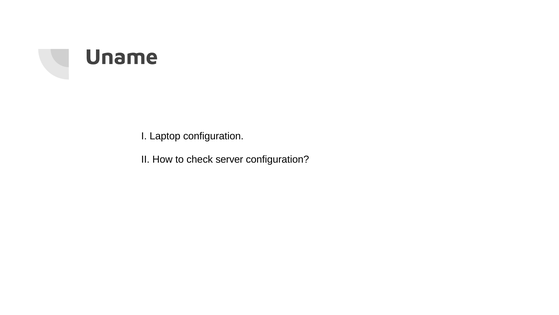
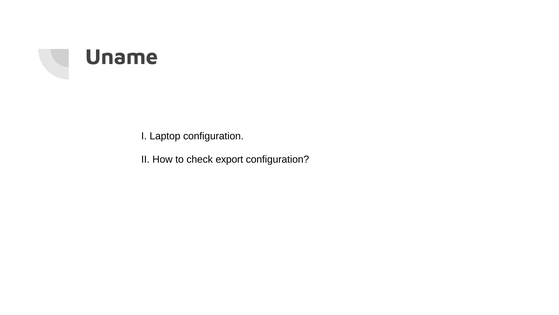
server: server -> export (229, 159)
